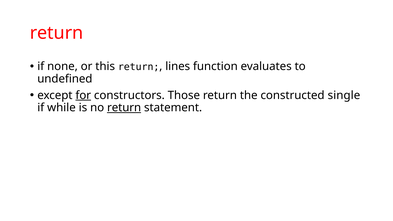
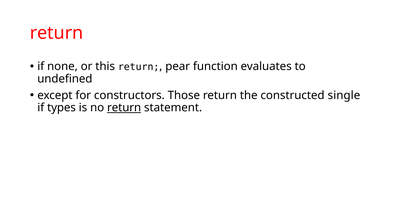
lines: lines -> pear (178, 66)
for underline: present -> none (83, 95)
while: while -> types (62, 108)
